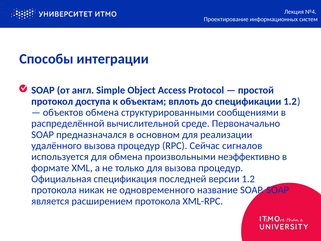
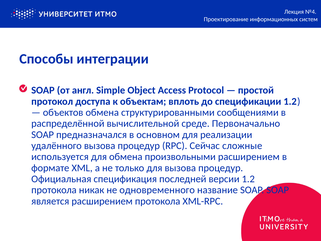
сигналов: сигналов -> сложные (242, 146)
произвольными неэффективно: неэффективно -> расширением (249, 157)
